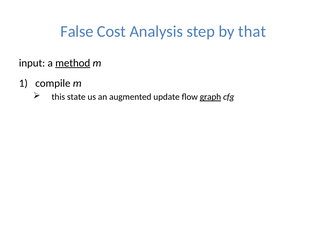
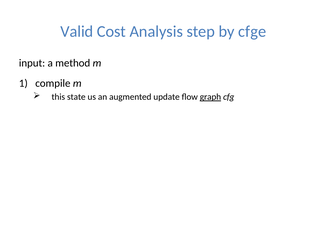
False: False -> Valid (77, 31)
that: that -> cfge (252, 31)
method underline: present -> none (73, 63)
